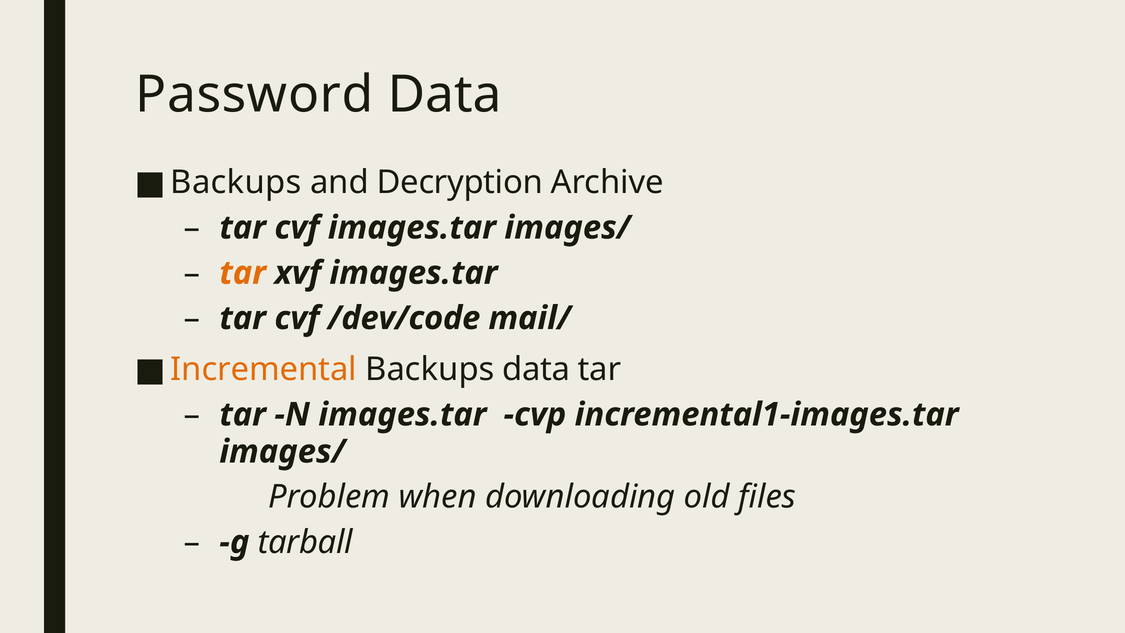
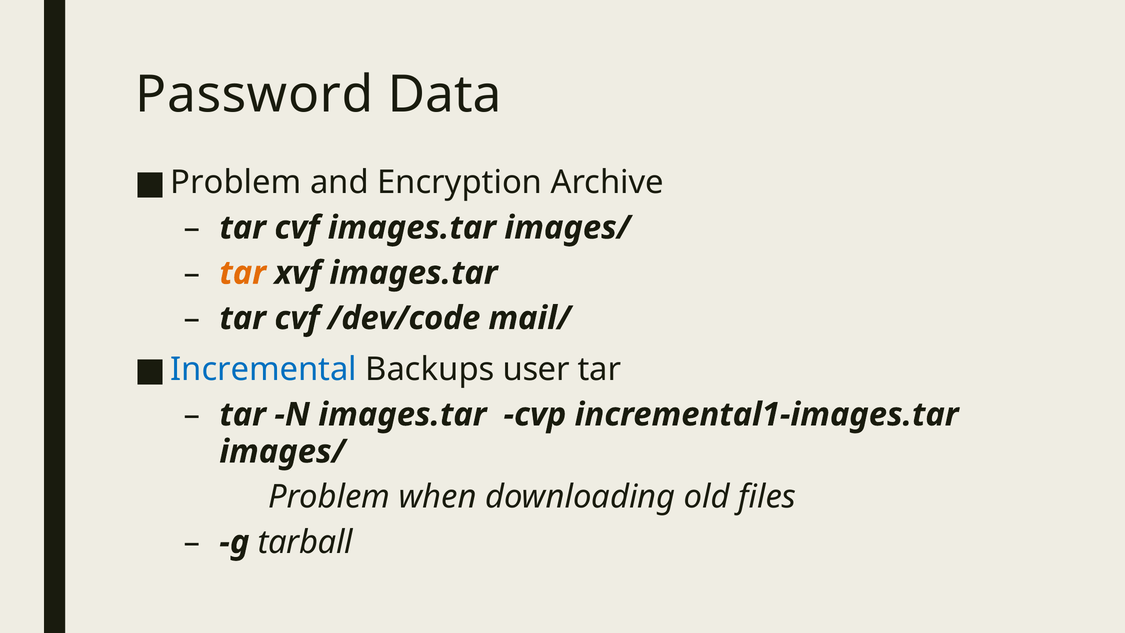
Backups: Backups -> Problem (236, 182)
Decryption: Decryption -> Encryption (460, 182)
Incremental colour: orange -> blue (264, 369)
Backups data: data -> user (536, 369)
